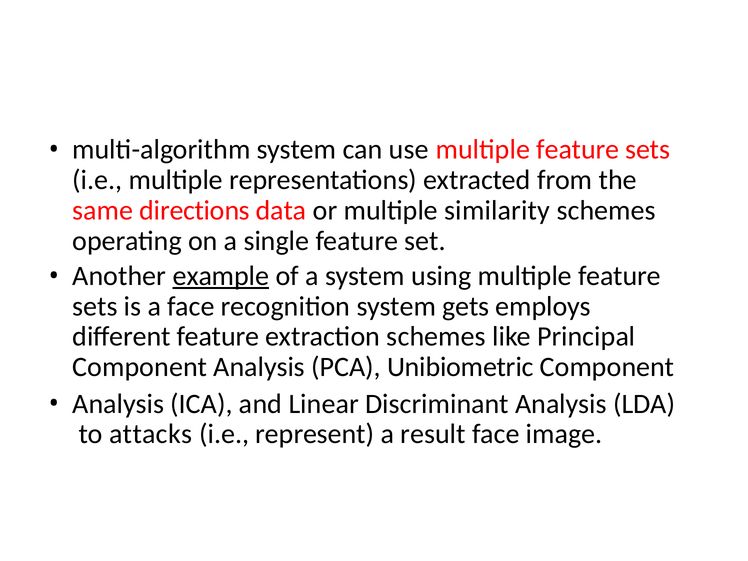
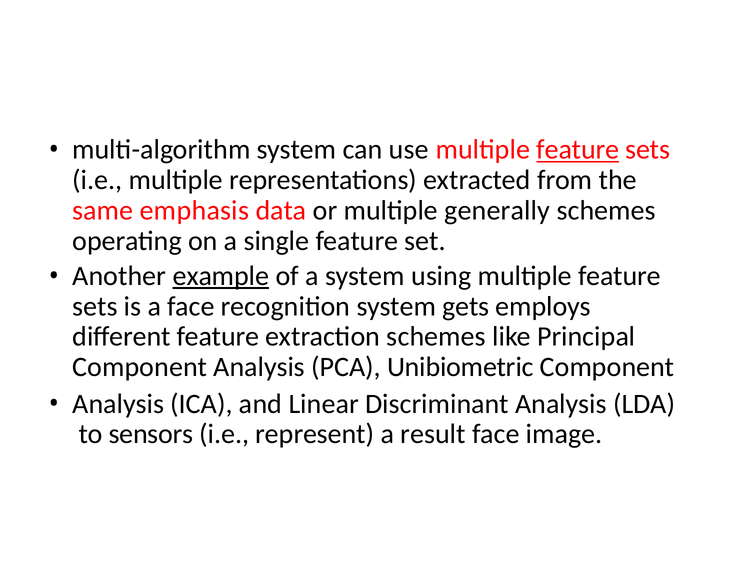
feature underline: none -> present (578, 150)
directions: directions -> emphasis (194, 211)
similarity: similarity -> generally (497, 211)
attacks: attacks -> sensors (151, 434)
